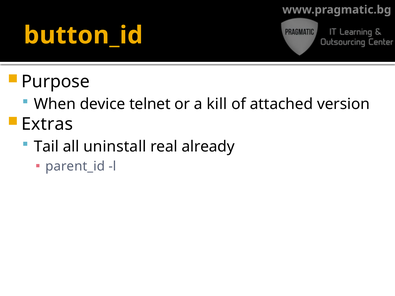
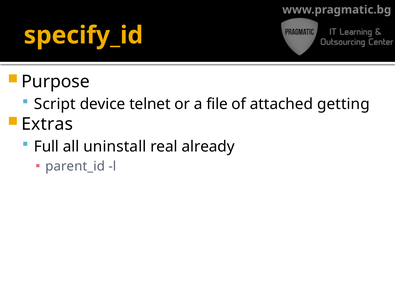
button_id: button_id -> specify_id (83, 35)
When: When -> Script (55, 104)
kill: kill -> file (217, 104)
version: version -> getting (343, 104)
Tail: Tail -> Full (46, 147)
